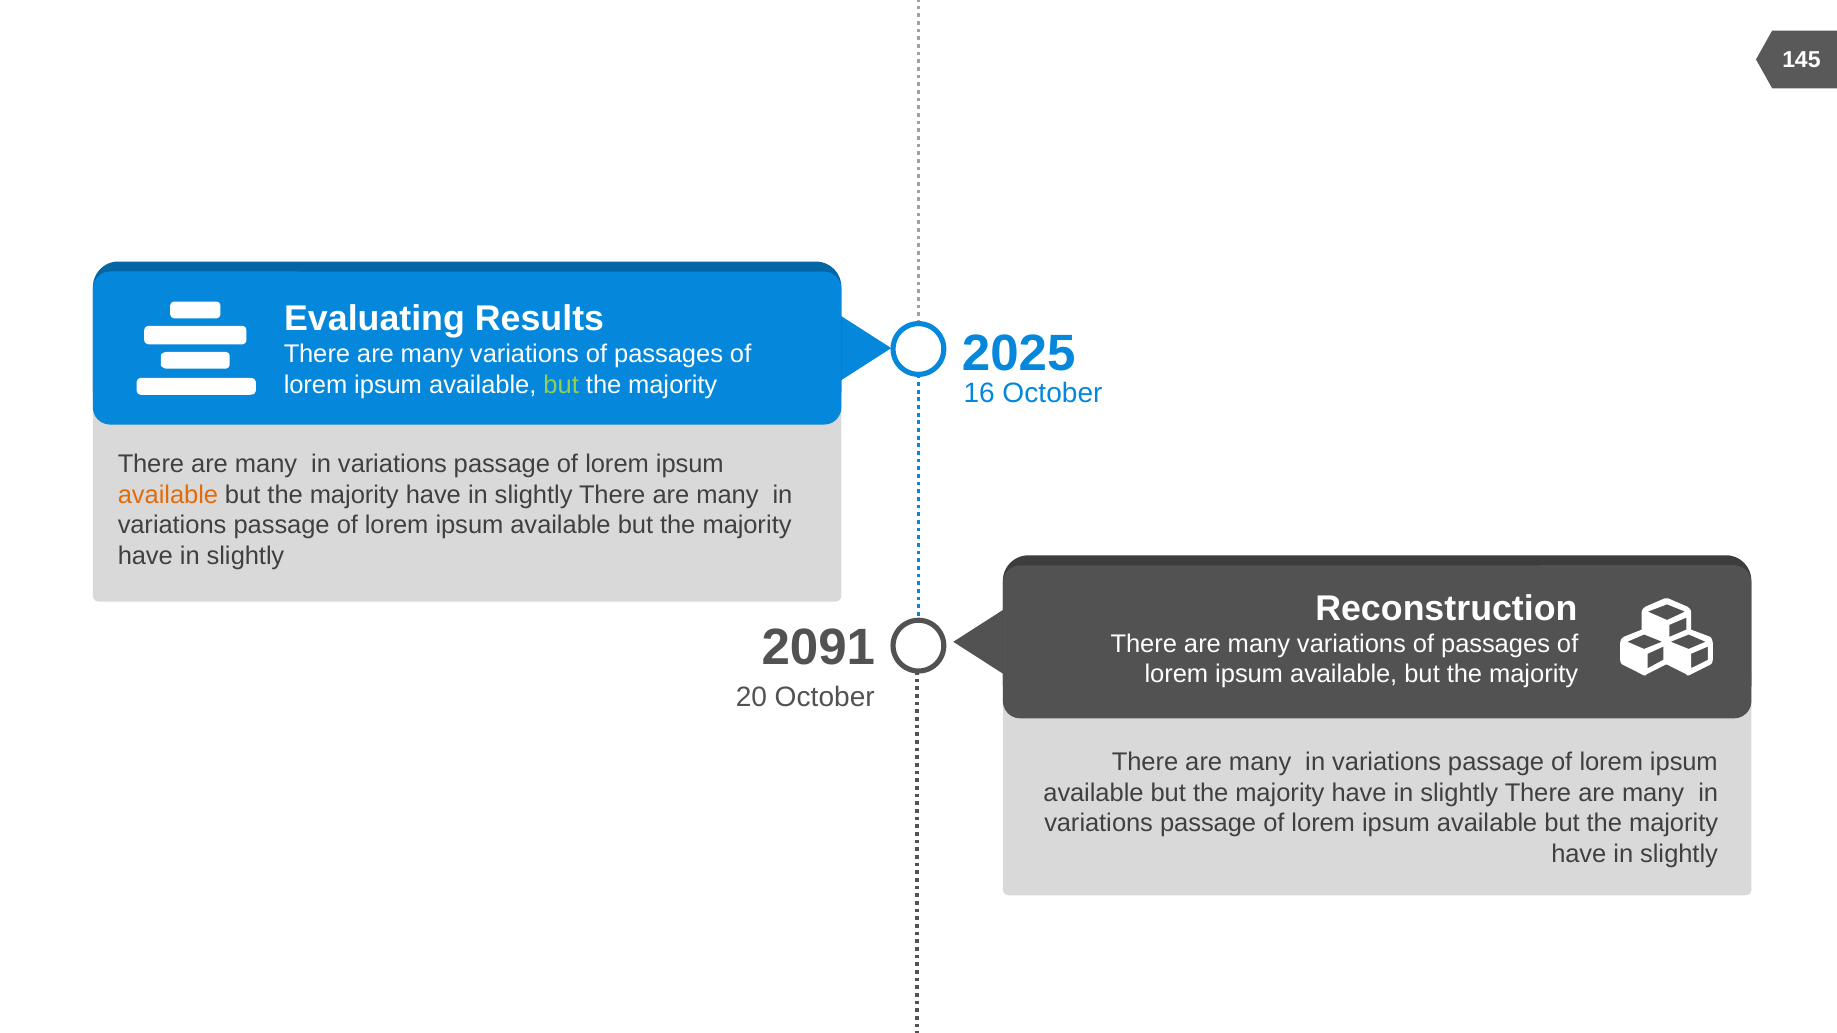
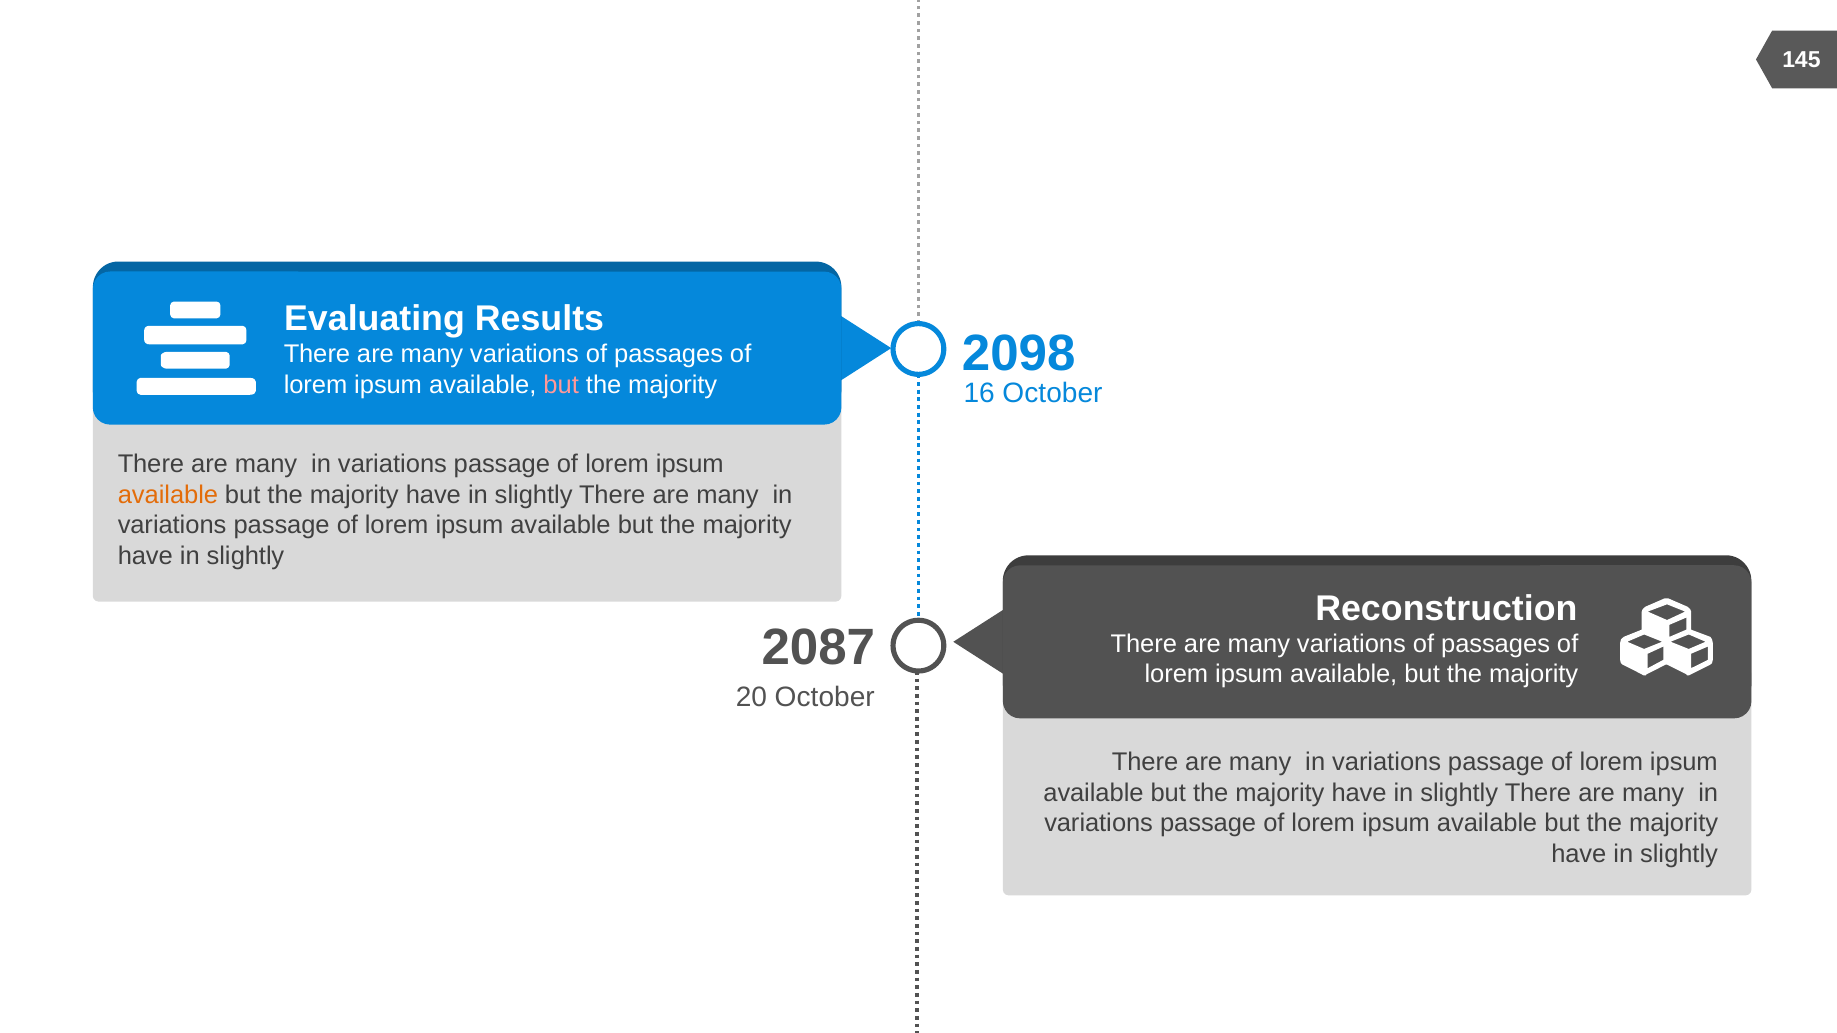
2025: 2025 -> 2098 (1019, 354)
but colour: light green -> pink (561, 385)
2091: 2091 -> 2087 (818, 647)
